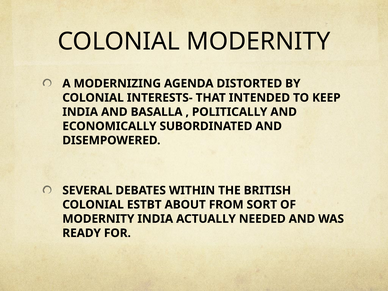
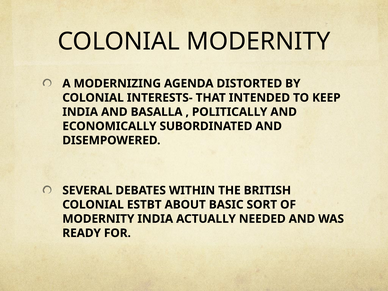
FROM: FROM -> BASIC (226, 205)
